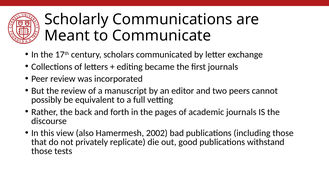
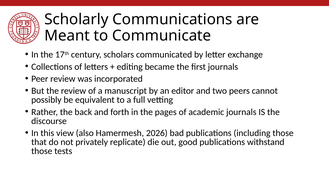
2002: 2002 -> 2026 (157, 133)
